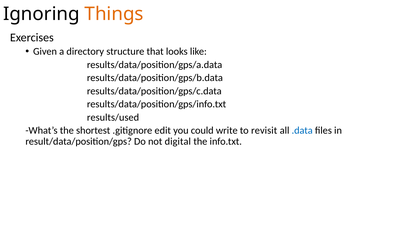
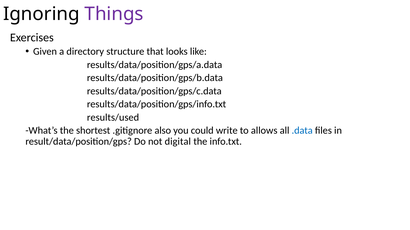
Things colour: orange -> purple (114, 14)
edit: edit -> also (163, 131)
revisit: revisit -> allows (264, 131)
